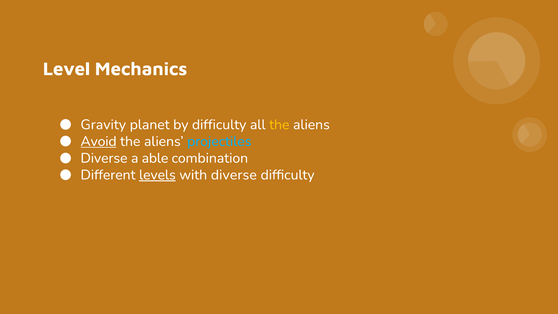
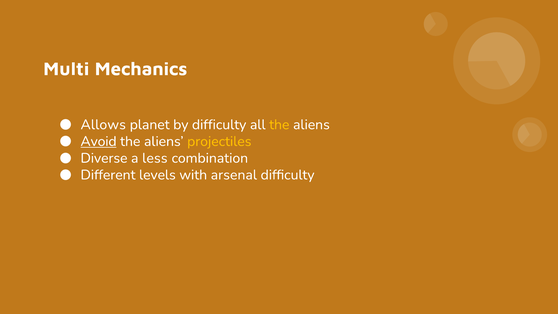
Level: Level -> Multi (66, 69)
Gravity: Gravity -> Allows (103, 125)
projectiles colour: light blue -> yellow (219, 141)
able: able -> less (155, 158)
levels underline: present -> none (157, 175)
with diverse: diverse -> arsenal (234, 175)
